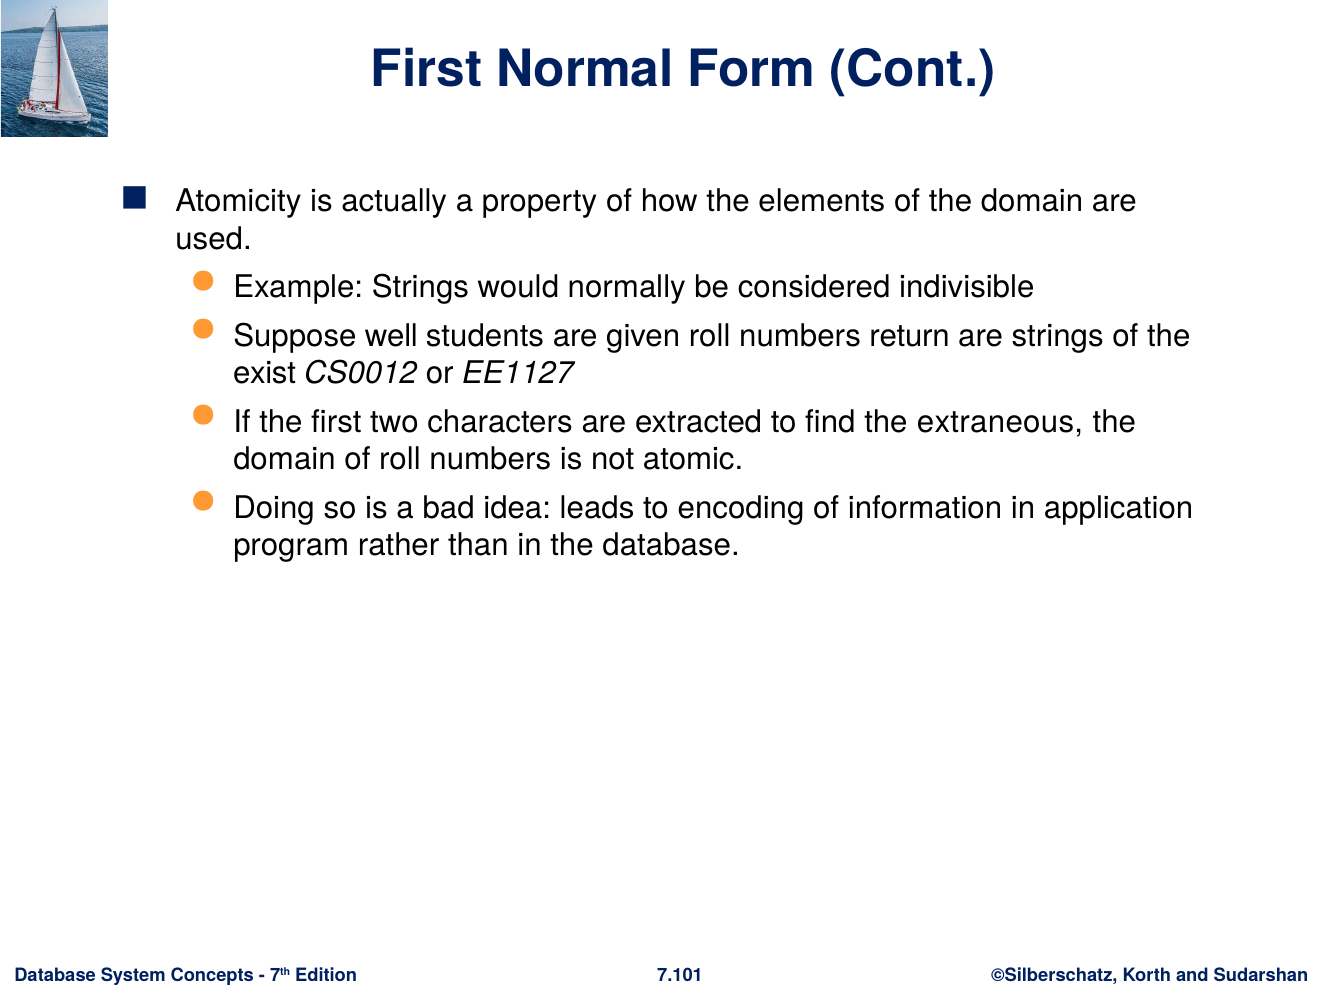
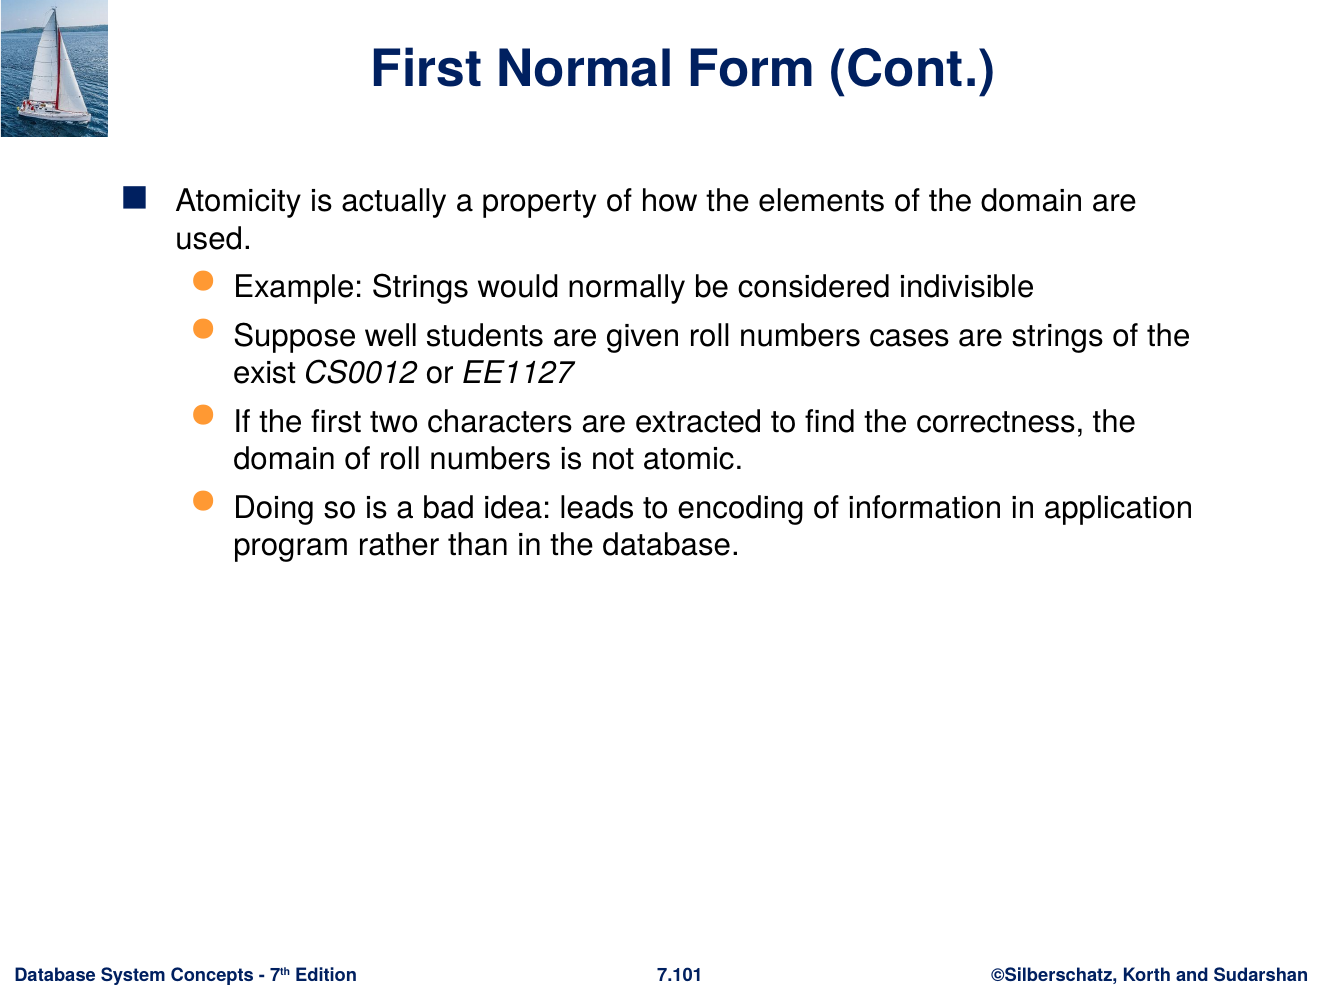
return: return -> cases (910, 336)
extraneous: extraneous -> correctness (1000, 422)
